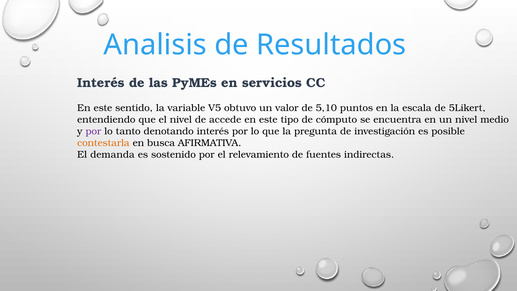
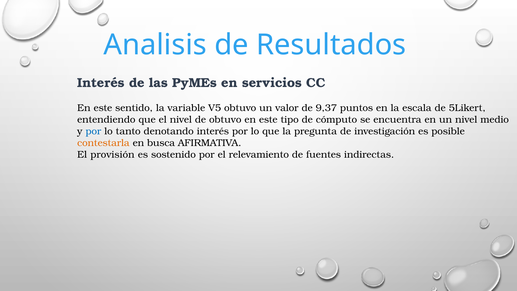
5,10: 5,10 -> 9,37 (326, 108)
de accede: accede -> obtuvo (225, 120)
por colour: purple -> blue (93, 131)
demanda: demanda -> provisión (112, 154)
